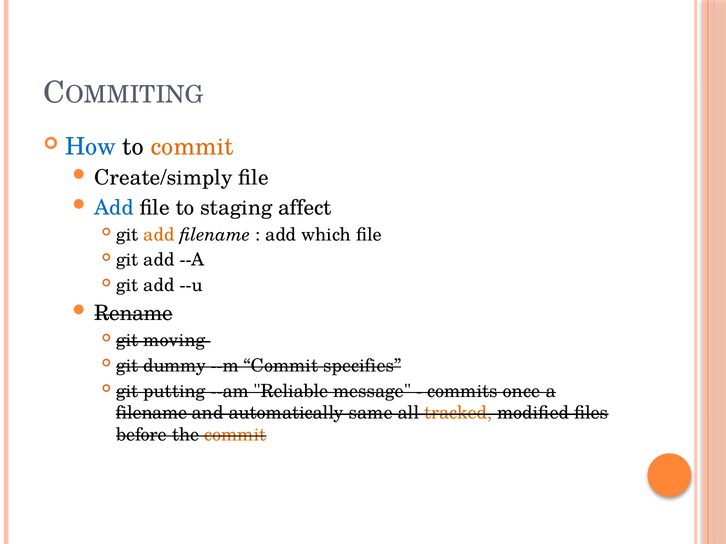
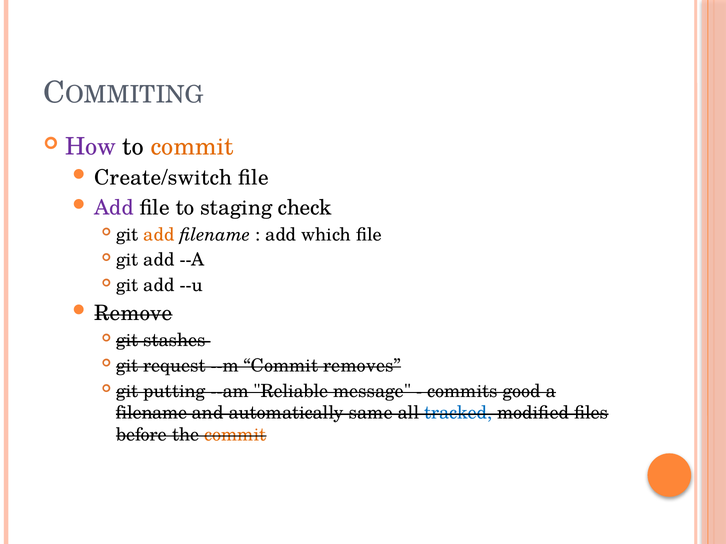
How colour: blue -> purple (91, 147)
Create/simply: Create/simply -> Create/switch (163, 178)
Add colour: blue -> purple (114, 208)
affect: affect -> check (305, 208)
Rename: Rename -> Remove (133, 314)
moving: moving -> stashes (175, 341)
dummy: dummy -> request (175, 366)
specifies: specifies -> removes (362, 366)
once: once -> good (522, 391)
tracked colour: orange -> blue (458, 413)
